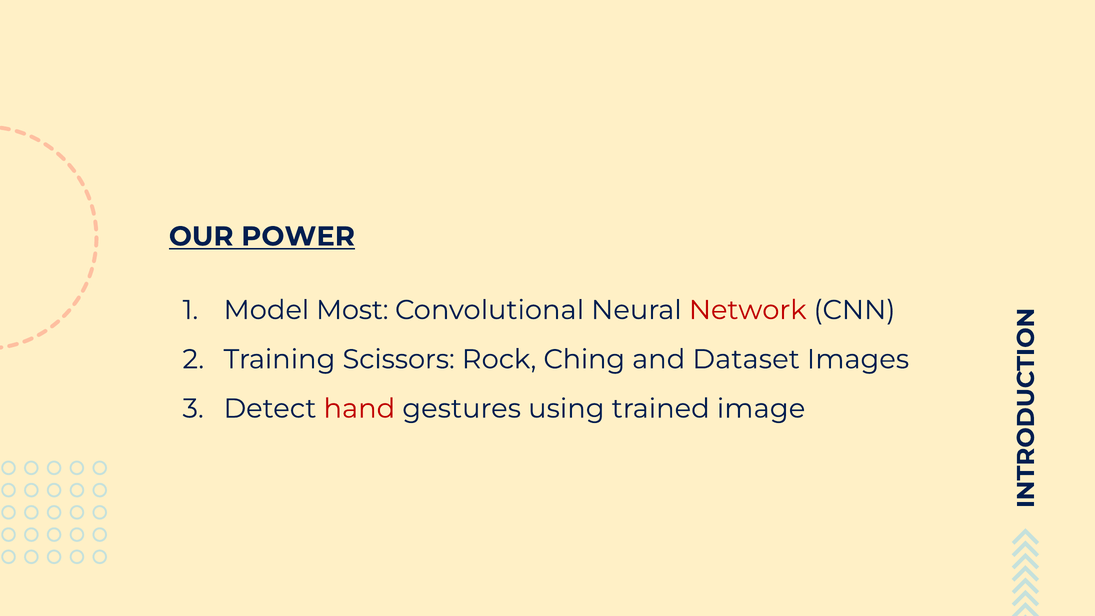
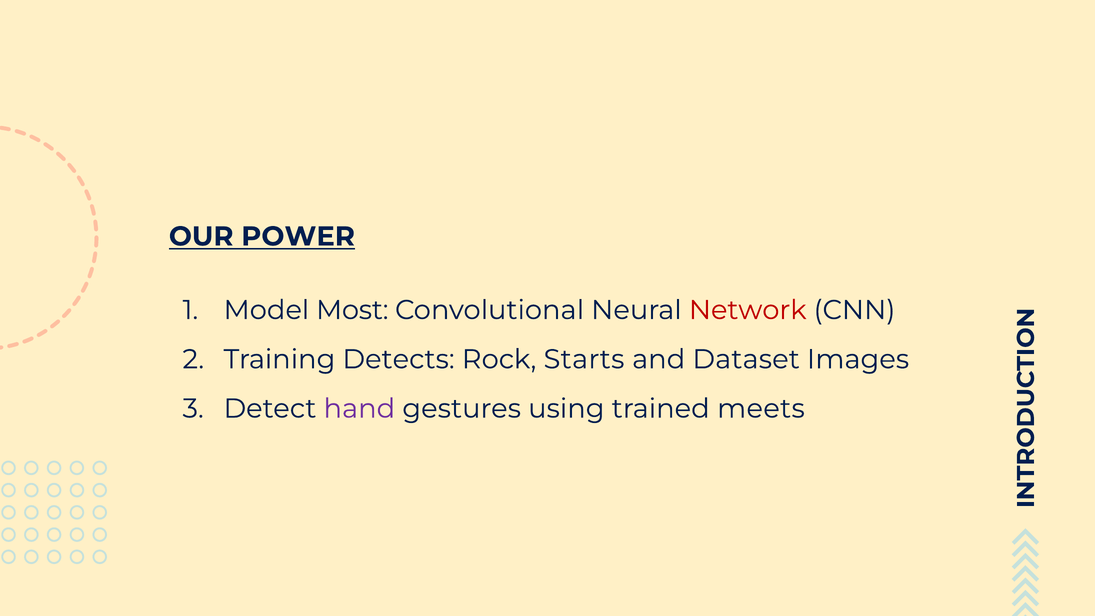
Scissors: Scissors -> Detects (399, 359)
Ching: Ching -> Starts (584, 359)
hand colour: red -> purple (359, 409)
image: image -> meets (761, 409)
